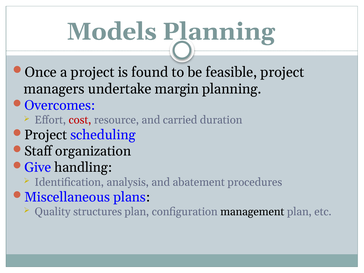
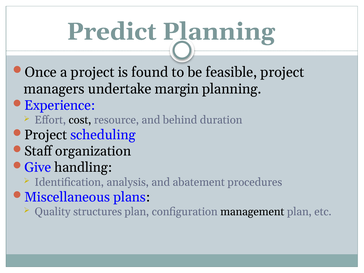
Models: Models -> Predict (112, 32)
Overcomes: Overcomes -> Experience (60, 105)
cost colour: red -> black (80, 120)
carried: carried -> behind (180, 120)
